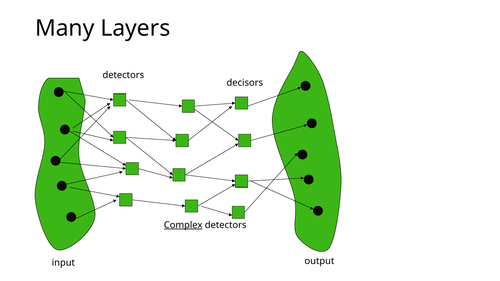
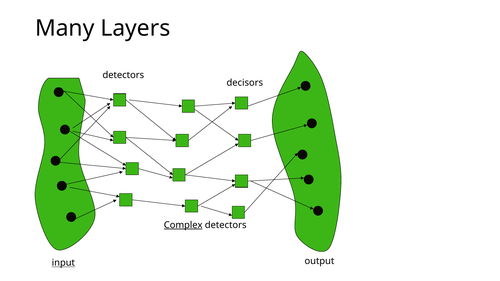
input underline: none -> present (63, 263)
